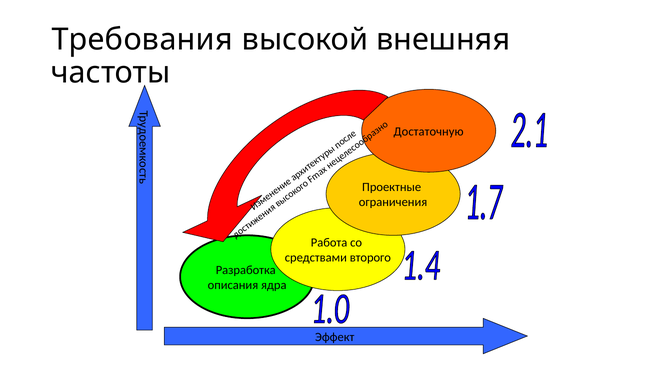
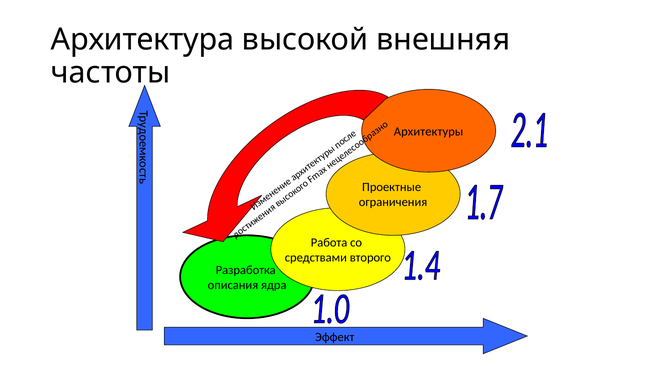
Требования: Требования -> Архитектура (143, 40)
Достаточную: Достаточную -> Архитектуры (429, 131)
